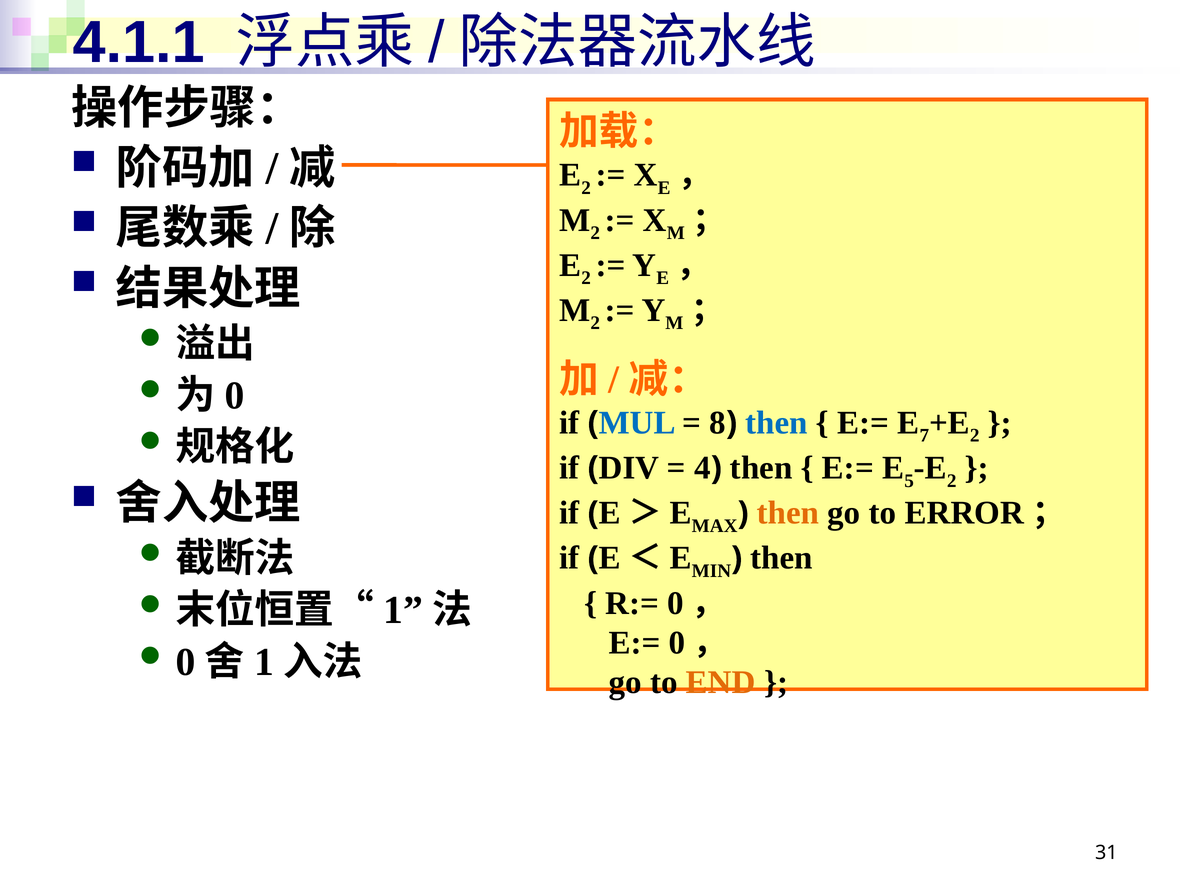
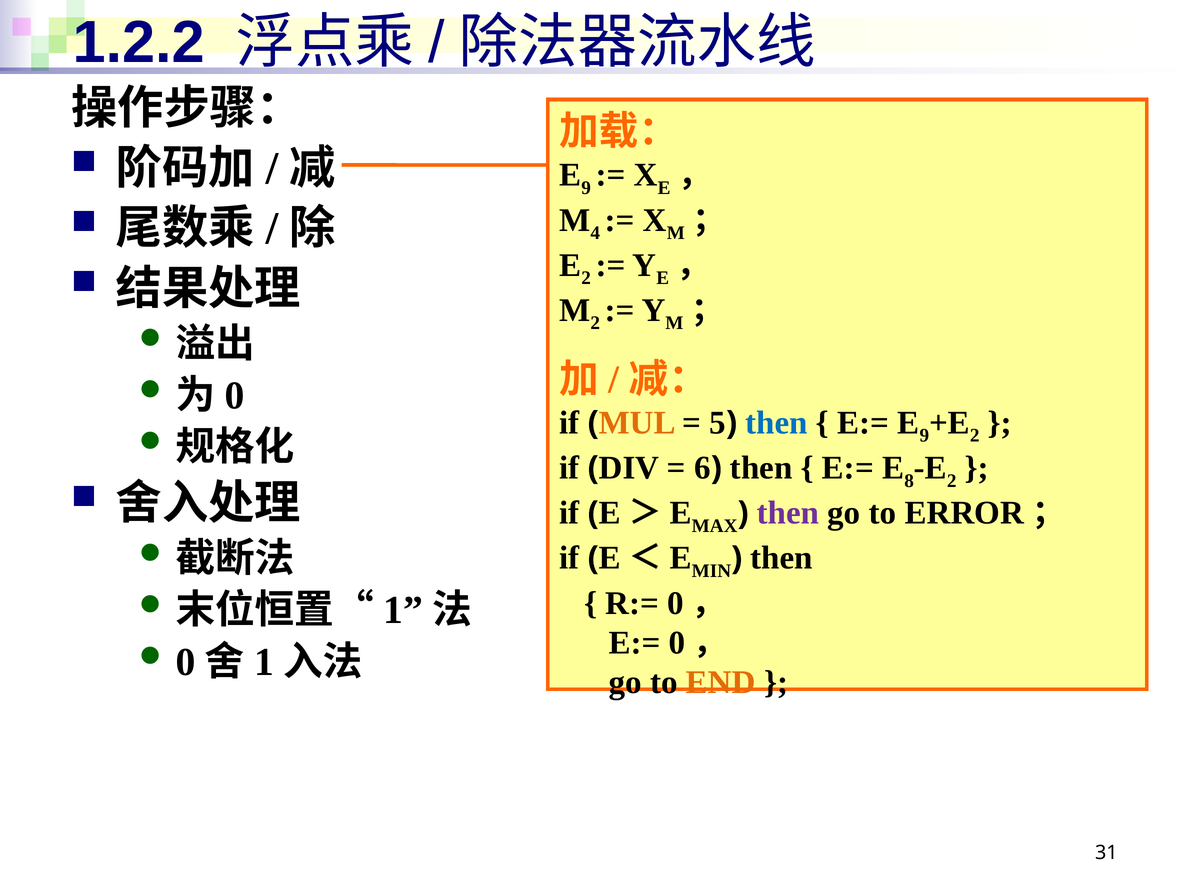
4.1.1: 4.1.1 -> 1.2.2 (139, 43)
2: 2 -> 9 (586, 188)
2: 2 -> 4 (595, 233)
MUL colour: blue -> orange (637, 423)
8: 8 -> 5 (718, 423)
7: 7 -> 9 (924, 435)
4: 4 -> 6 (702, 468)
5: 5 -> 8 (909, 481)
then colour: orange -> purple (788, 513)
